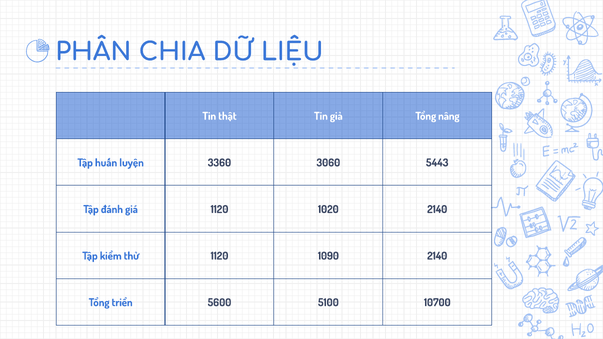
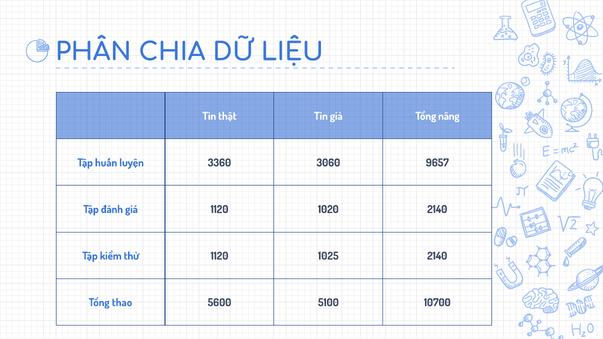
5443: 5443 -> 9657 (437, 163)
1090: 1090 -> 1025 (328, 256)
triển: triển -> thao (122, 303)
